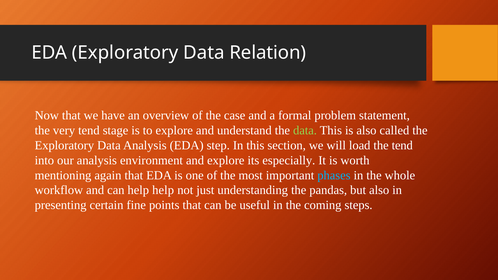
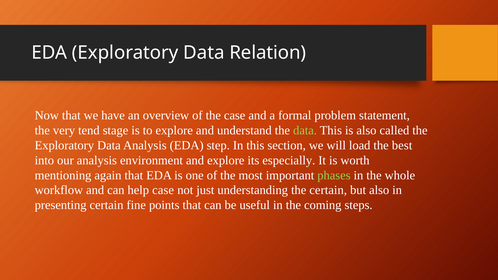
the tend: tend -> best (402, 145)
phases colour: light blue -> light green (334, 175)
help help: help -> case (163, 190)
the pandas: pandas -> certain (328, 190)
